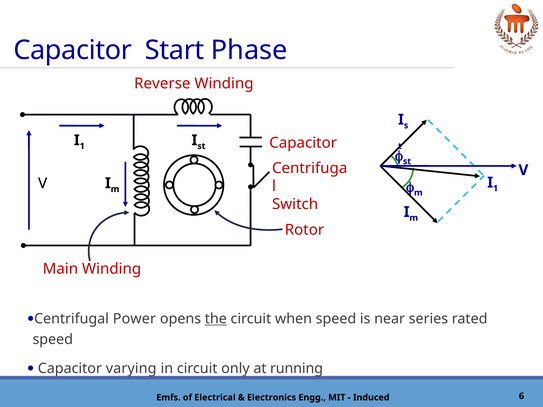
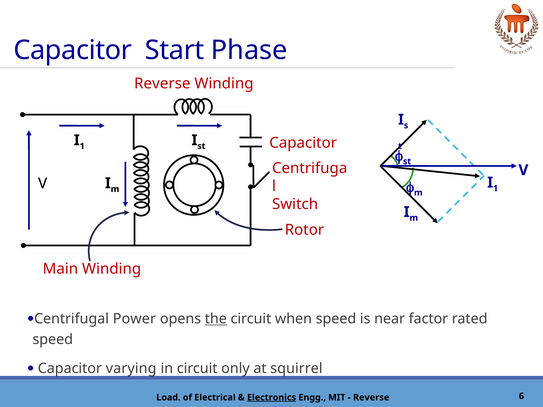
series: series -> factor (428, 319)
running: running -> squirrel (296, 369)
Emfs: Emfs -> Load (168, 398)
Electronics underline: none -> present (272, 398)
Induced: Induced -> Reverse (371, 398)
